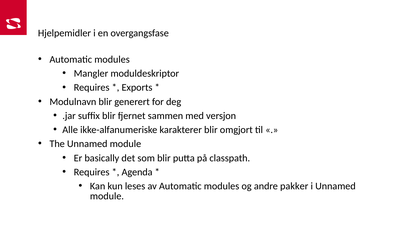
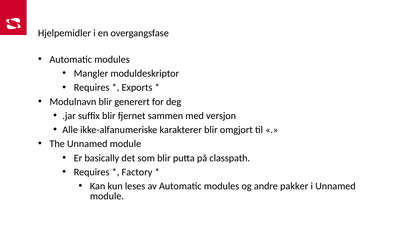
Agenda: Agenda -> Factory (137, 172)
